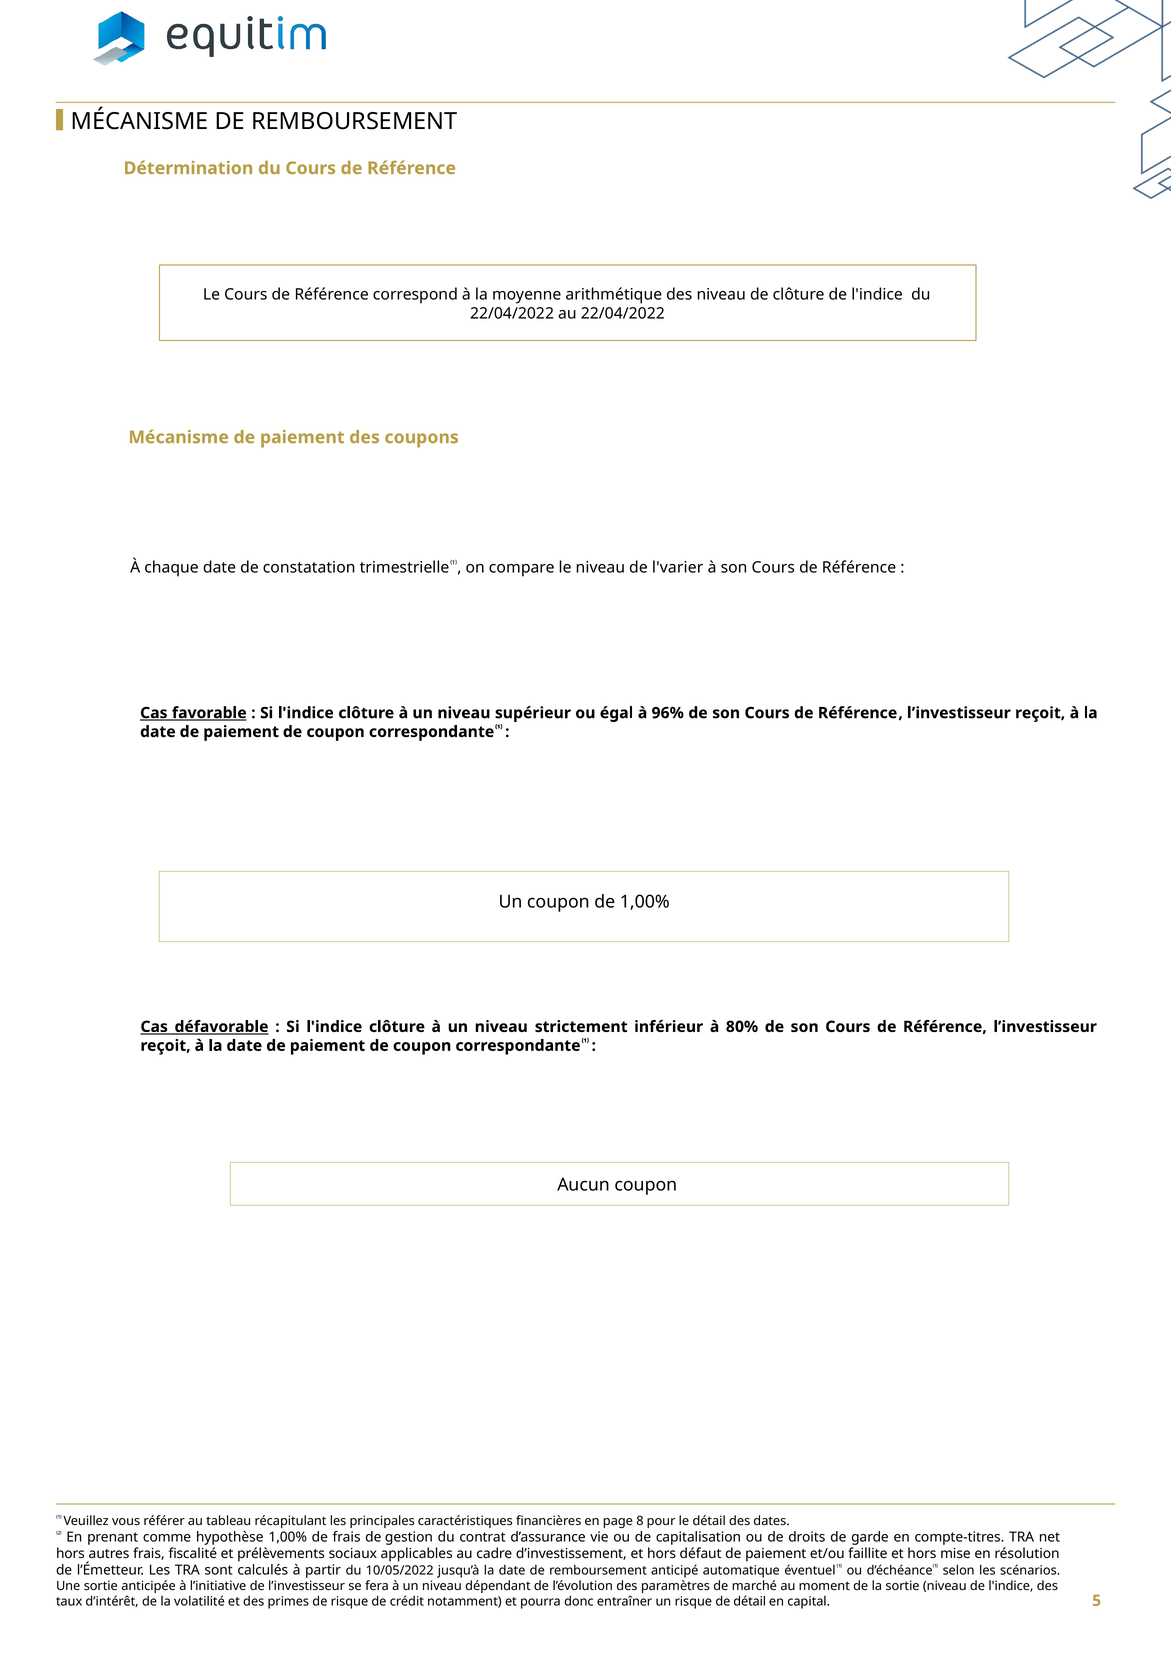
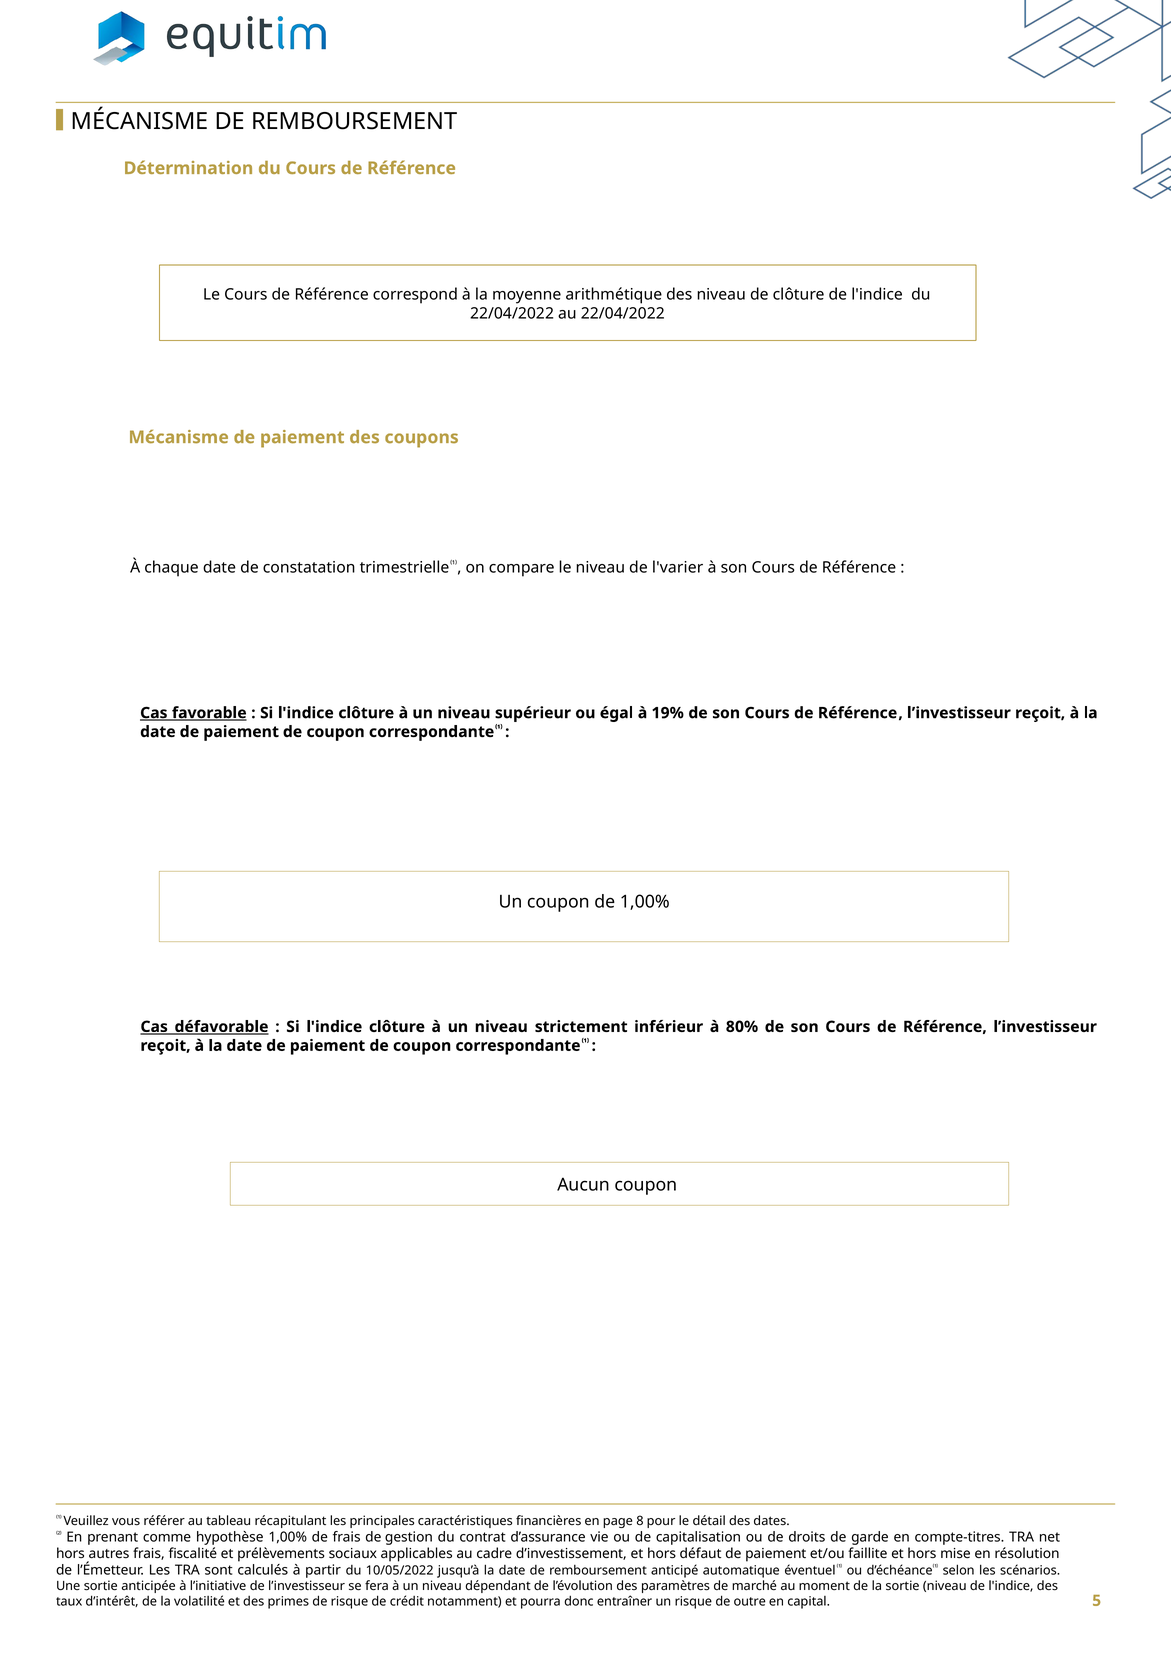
96%: 96% -> 19% (668, 713)
de détail: détail -> outre (750, 1602)
